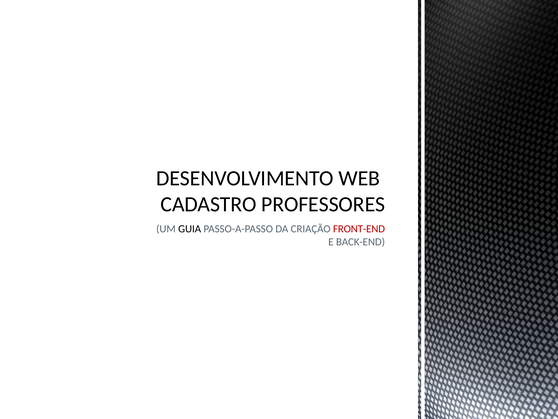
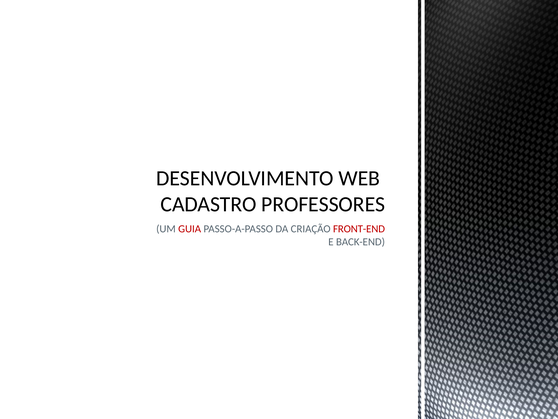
GUIA colour: black -> red (190, 229)
